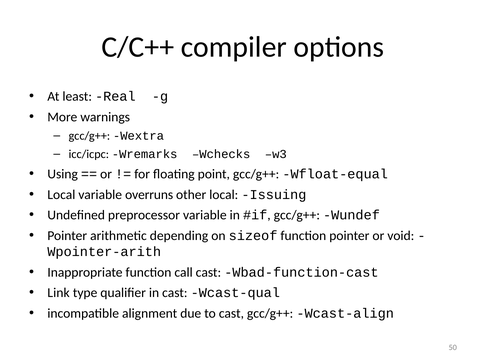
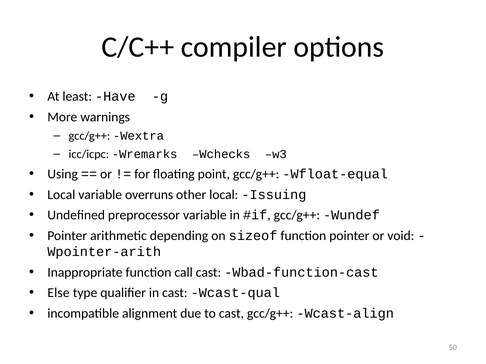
Real: Real -> Have (115, 97)
Link: Link -> Else (59, 293)
